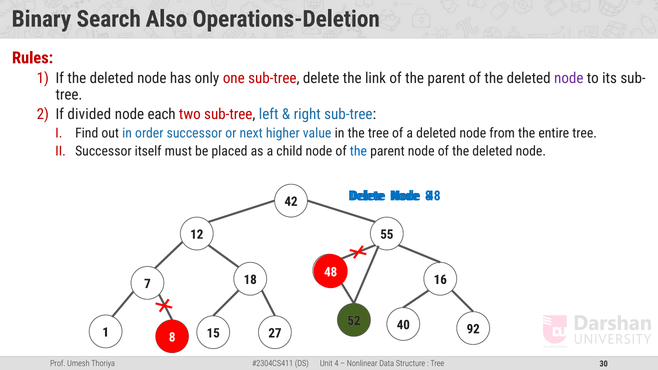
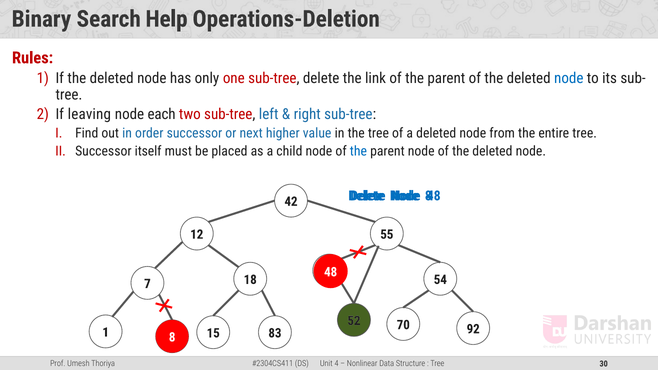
Also: Also -> Help (167, 19)
node colour: purple -> blue (569, 78)
divided: divided -> leaving (89, 114)
16: 16 -> 54 (440, 280)
40: 40 -> 70 (403, 325)
27: 27 -> 83 (275, 333)
